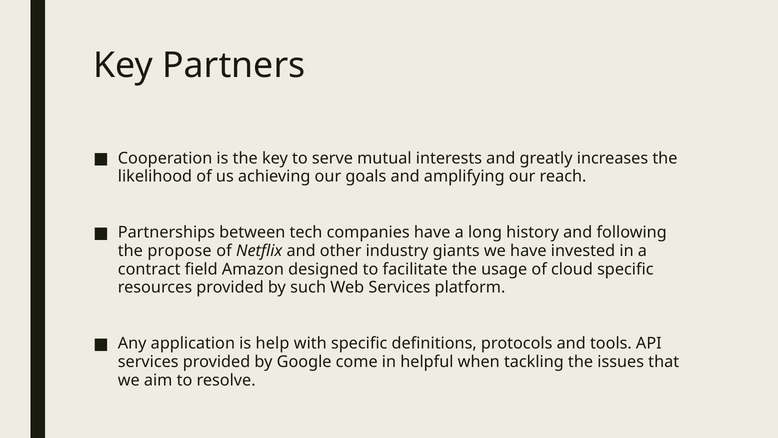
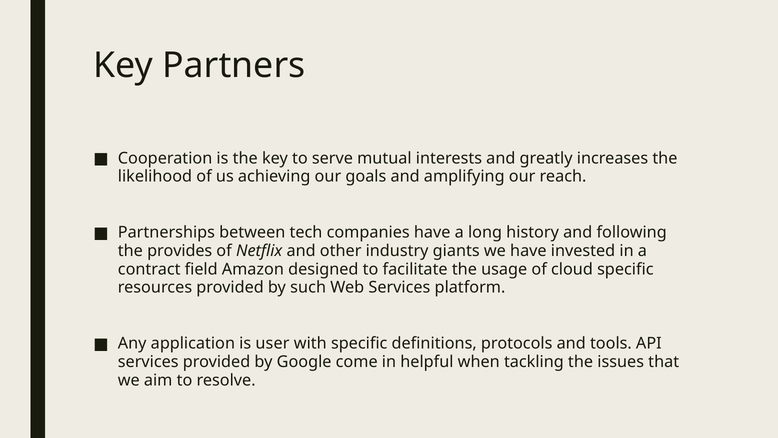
propose: propose -> provides (180, 251)
help: help -> user (272, 343)
